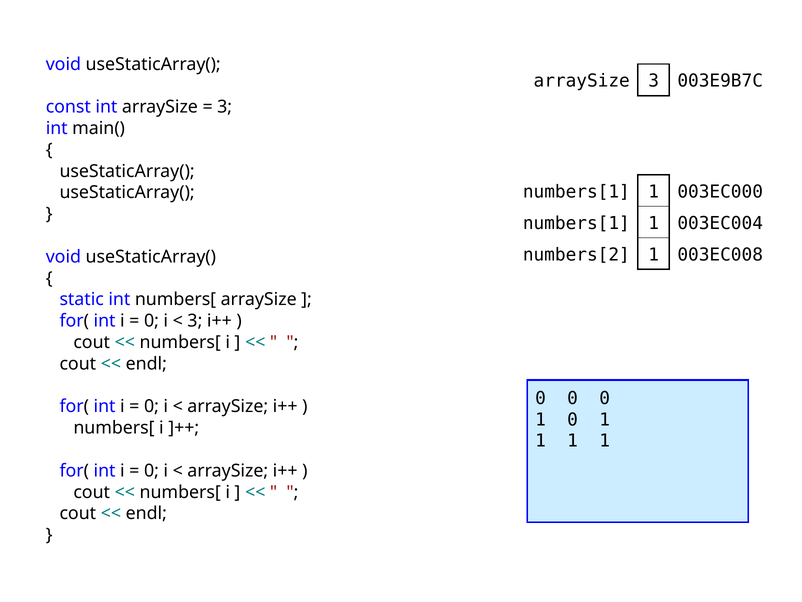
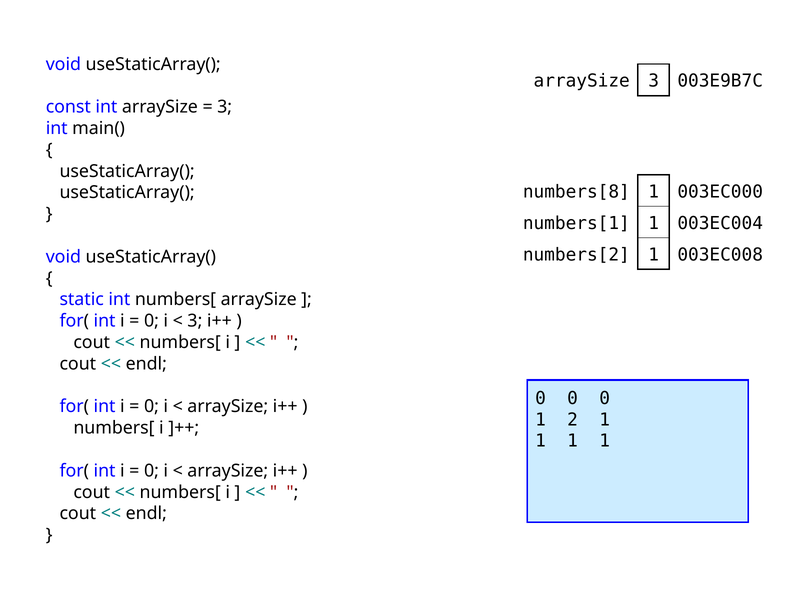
numbers[1: numbers[1 -> numbers[8 (576, 192)
1 0: 0 -> 2 (573, 419)
